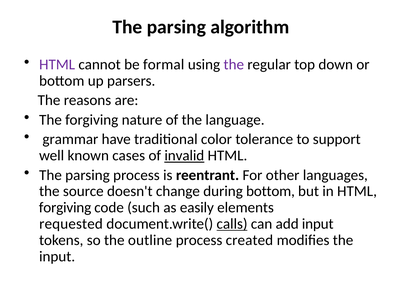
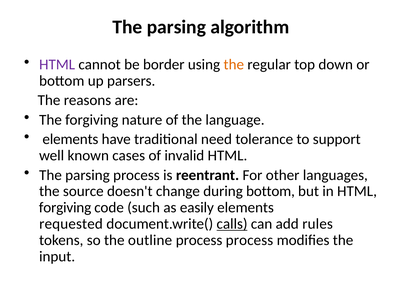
formal: formal -> border (164, 65)
the colour: purple -> orange (234, 65)
grammar: grammar -> elements (70, 140)
color: color -> need (216, 140)
invalid underline: present -> none (184, 156)
add input: input -> rules (318, 224)
process created: created -> process (249, 241)
